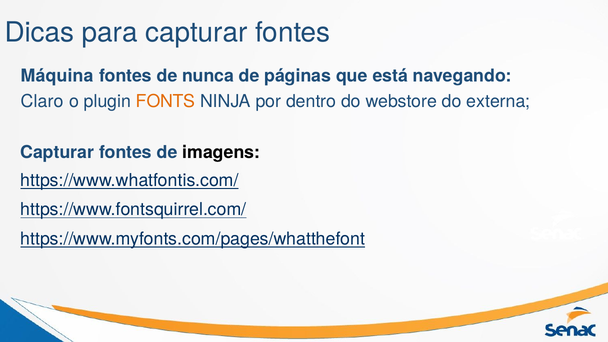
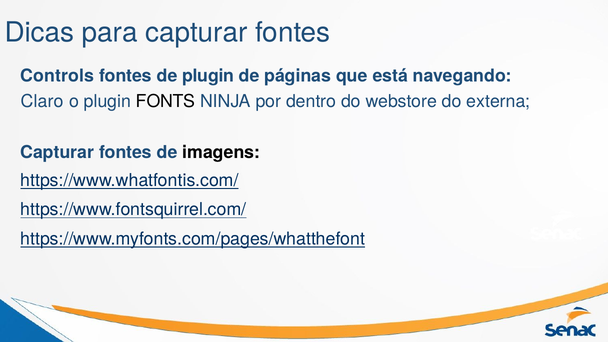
Máquina: Máquina -> Controls (57, 76)
de nunca: nunca -> plugin (208, 76)
FONTS colour: orange -> black (166, 102)
